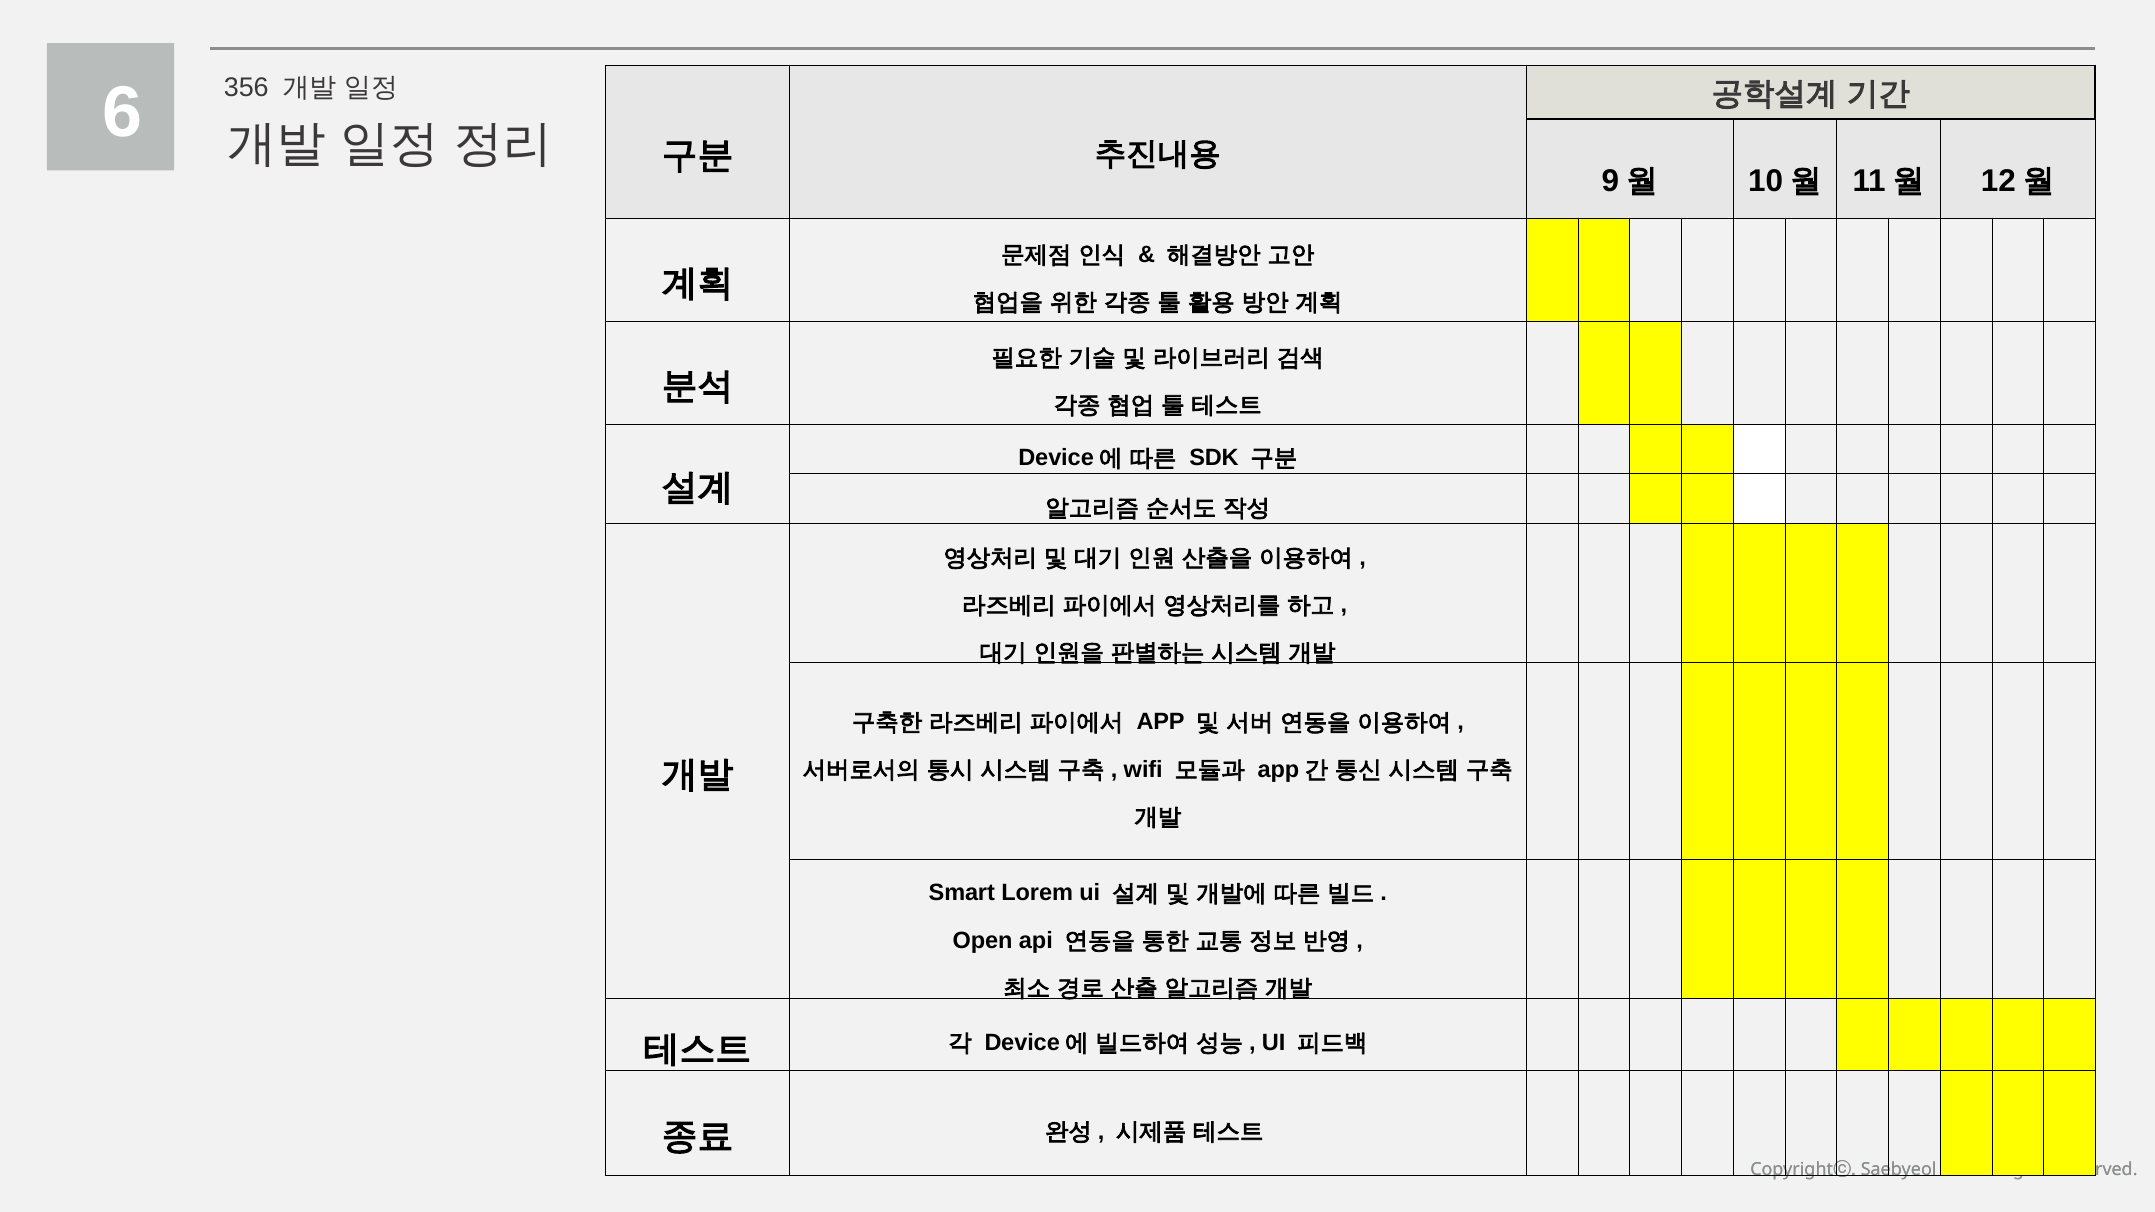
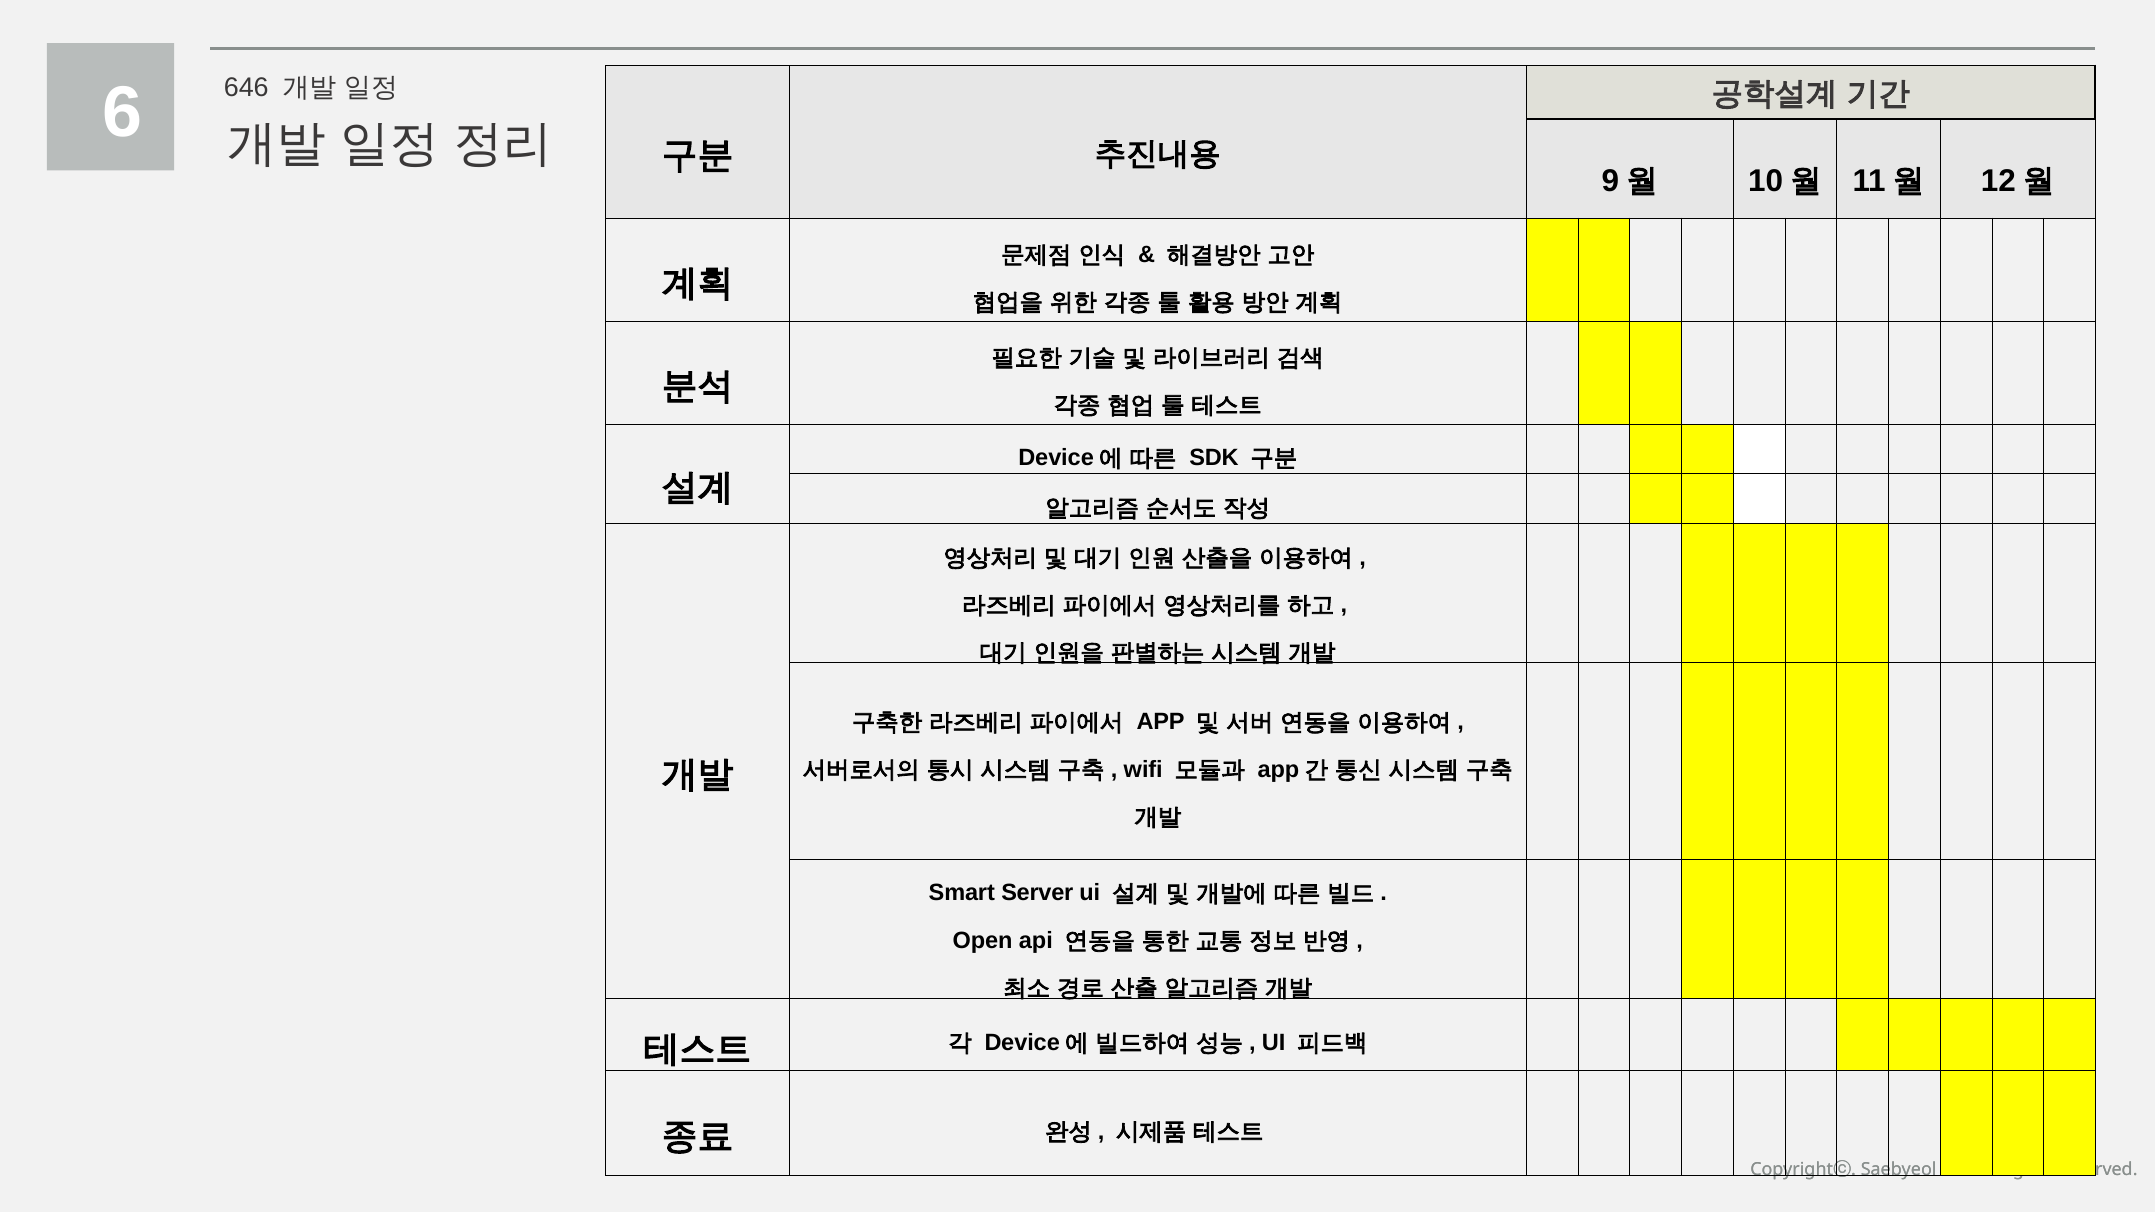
356: 356 -> 646 (246, 88)
Lorem: Lorem -> Server (1037, 893)
